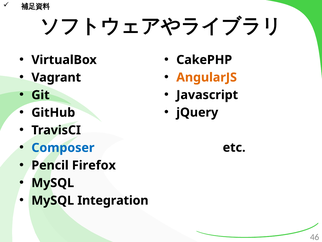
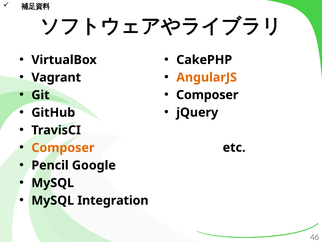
Javascript: Javascript -> Composer (207, 95)
Composer colour: blue -> orange (63, 147)
Firefox: Firefox -> Google (94, 165)
